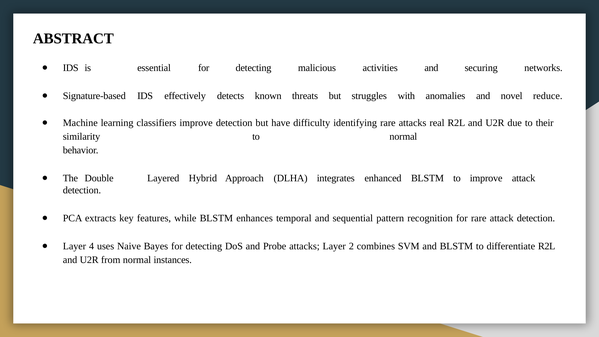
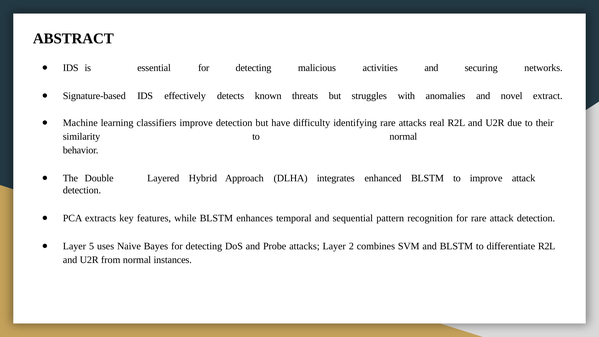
reduce: reduce -> extract (548, 96)
4: 4 -> 5 (92, 246)
